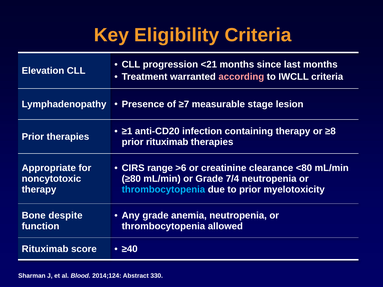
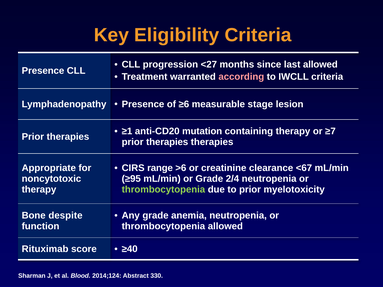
<21: <21 -> <27 (209, 65)
last months: months -> allowed (320, 65)
Elevation: Elevation -> Presence (43, 71)
≥7: ≥7 -> ≥6 (184, 104)
infection: infection -> mutation (202, 131)
≥8: ≥8 -> ≥7 (330, 131)
rituximab: rituximab -> therapies (167, 142)
<80: <80 -> <67 (304, 168)
≥80: ≥80 -> ≥95 (131, 179)
7/4: 7/4 -> 2/4 (232, 179)
thrombocytopenia colour: light blue -> light green (163, 190)
